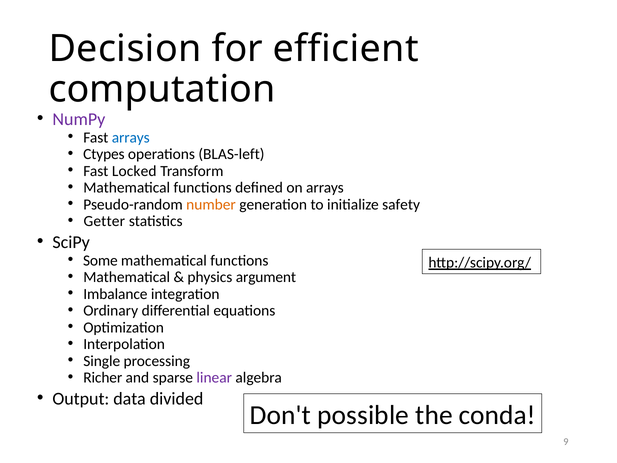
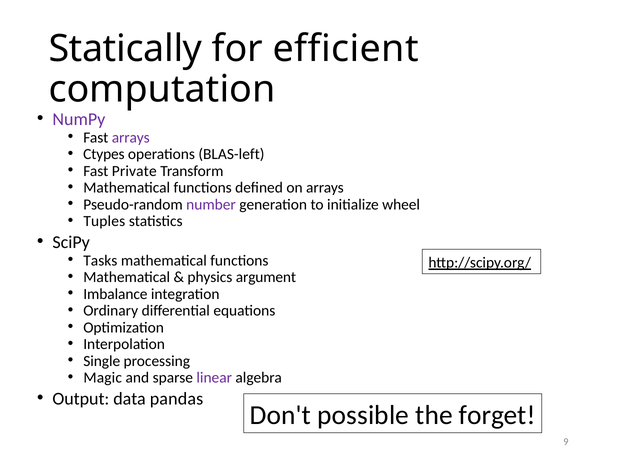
Decision: Decision -> Statically (125, 49)
arrays colour: blue -> purple (131, 138)
Locked: Locked -> Private (134, 171)
number colour: orange -> purple (211, 204)
safety: safety -> wheel (401, 204)
Getter: Getter -> Tuples (104, 221)
Some: Some -> Tasks (100, 260)
Richer: Richer -> Magic (103, 377)
divided: divided -> pandas (176, 399)
conda: conda -> forget (497, 415)
